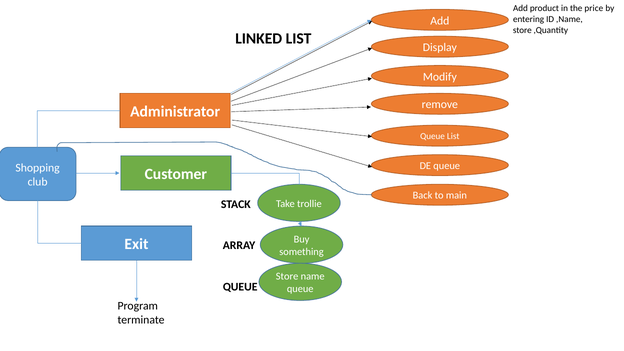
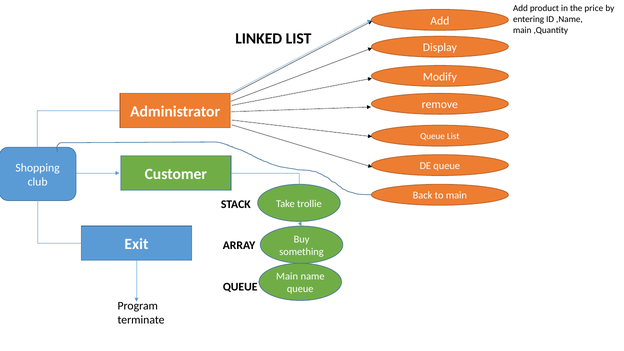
store: store -> main (522, 30)
Store: Store -> Main (287, 276)
